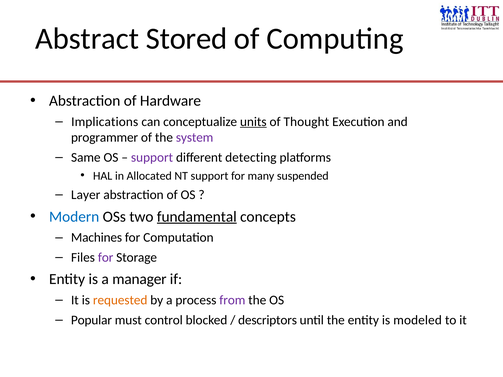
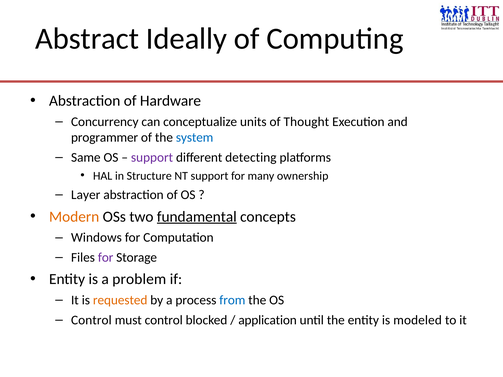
Stored: Stored -> Ideally (186, 39)
Implications: Implications -> Concurrency (105, 122)
units underline: present -> none (253, 122)
system colour: purple -> blue (195, 138)
Allocated: Allocated -> Structure (149, 176)
suspended: suspended -> ownership (303, 176)
Modern colour: blue -> orange (74, 217)
Machines: Machines -> Windows (96, 238)
manager: manager -> problem (139, 279)
from colour: purple -> blue (232, 300)
Popular: Popular -> Control (91, 320)
descriptors: descriptors -> application (268, 320)
